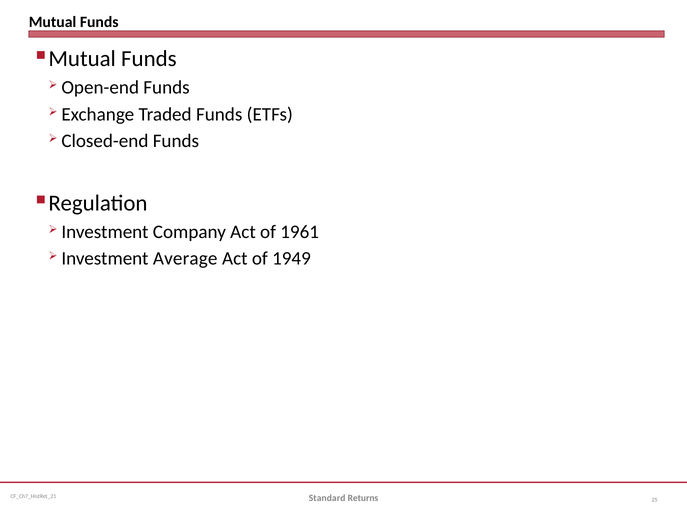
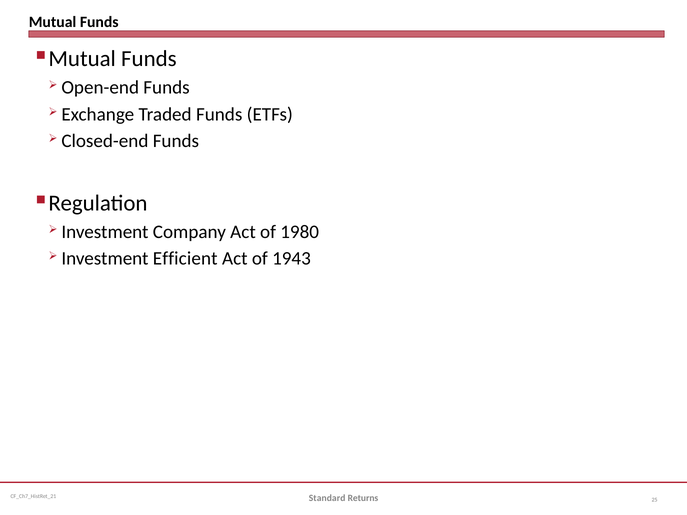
1961: 1961 -> 1980 (300, 232)
Average: Average -> Efficient (185, 259)
1949: 1949 -> 1943 (291, 259)
